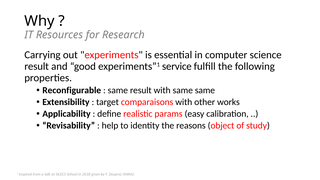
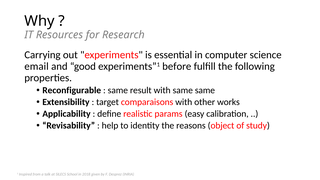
result: result -> email (37, 66)
service: service -> before (177, 66)
